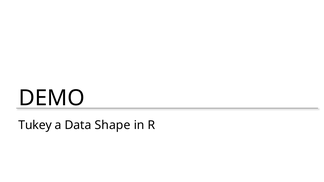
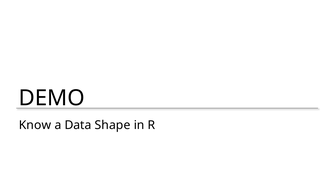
Tukey: Tukey -> Know (35, 125)
